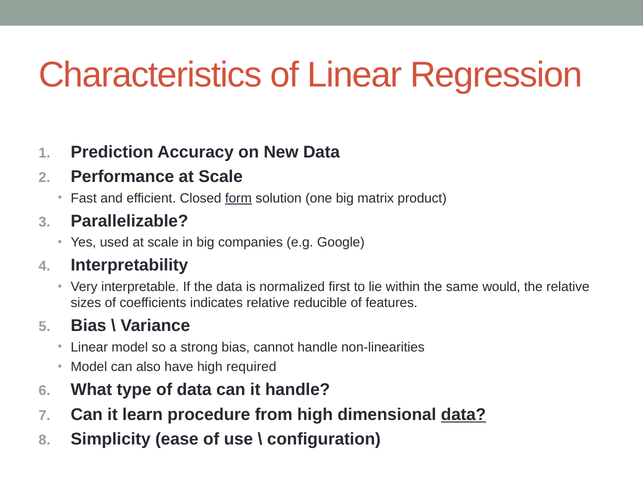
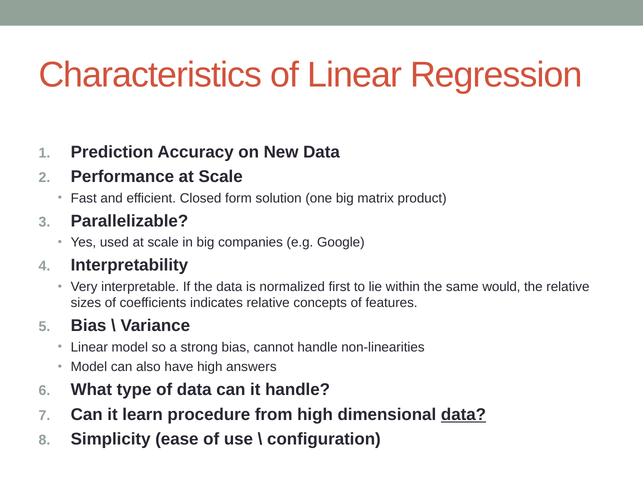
form underline: present -> none (238, 198)
reducible: reducible -> concepts (320, 303)
required: required -> answers (251, 366)
